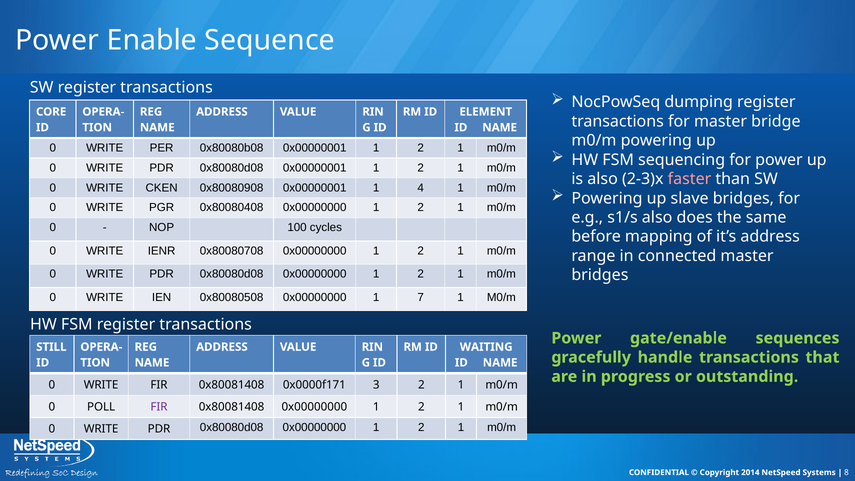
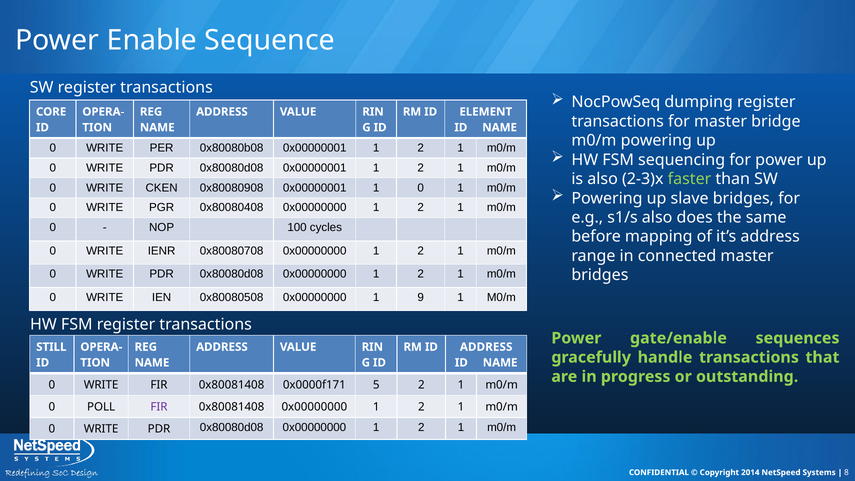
faster colour: pink -> light green (689, 179)
1 4: 4 -> 0 (421, 188)
7: 7 -> 9 (421, 297)
ID WAITING: WAITING -> ADDRESS (486, 347)
3: 3 -> 5 (376, 385)
